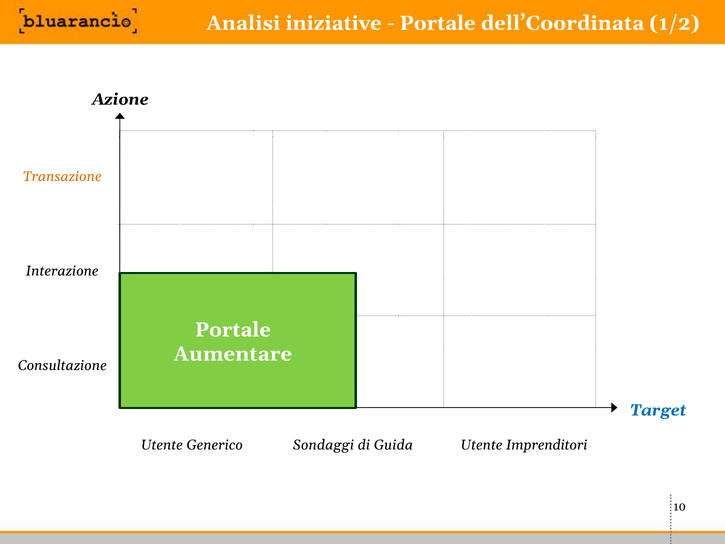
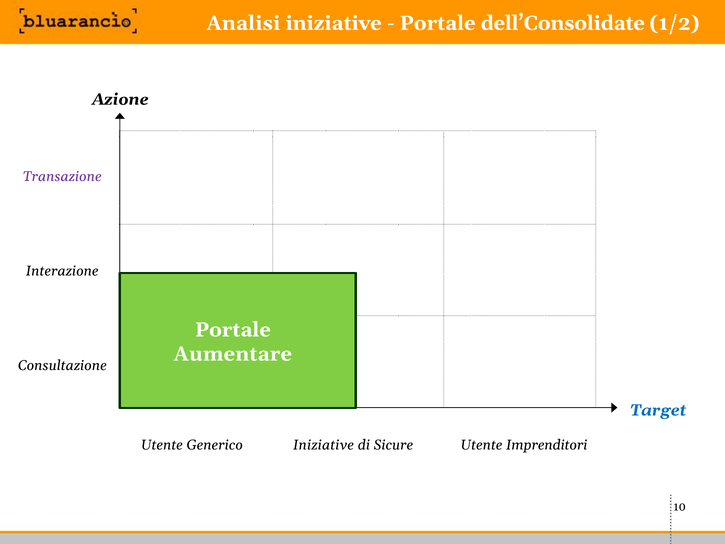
dell’Coordinata: dell’Coordinata -> dell’Consolidate (563, 23)
Transazione colour: orange -> purple (62, 176)
Generico Sondaggi: Sondaggi -> Iniziative (323, 445)
Guida: Guida -> Sicure (393, 445)
